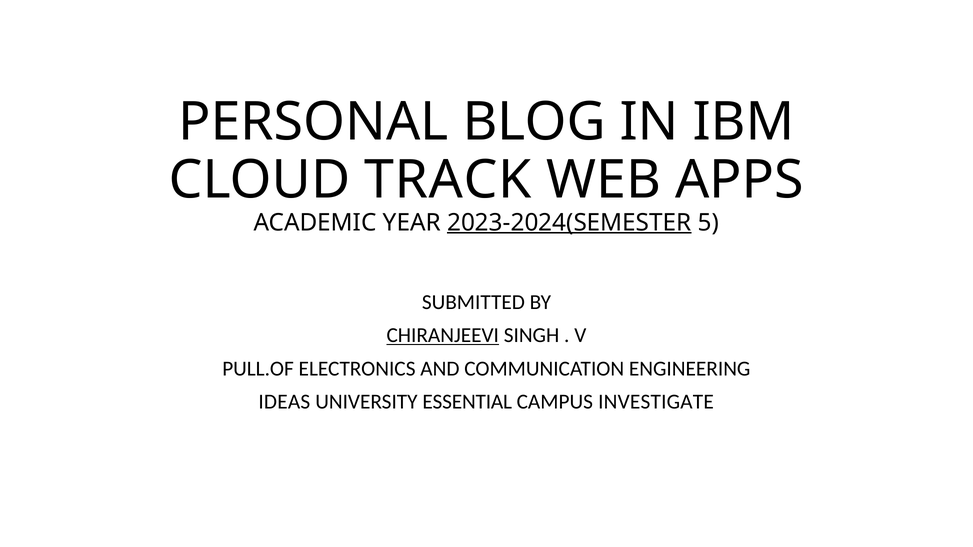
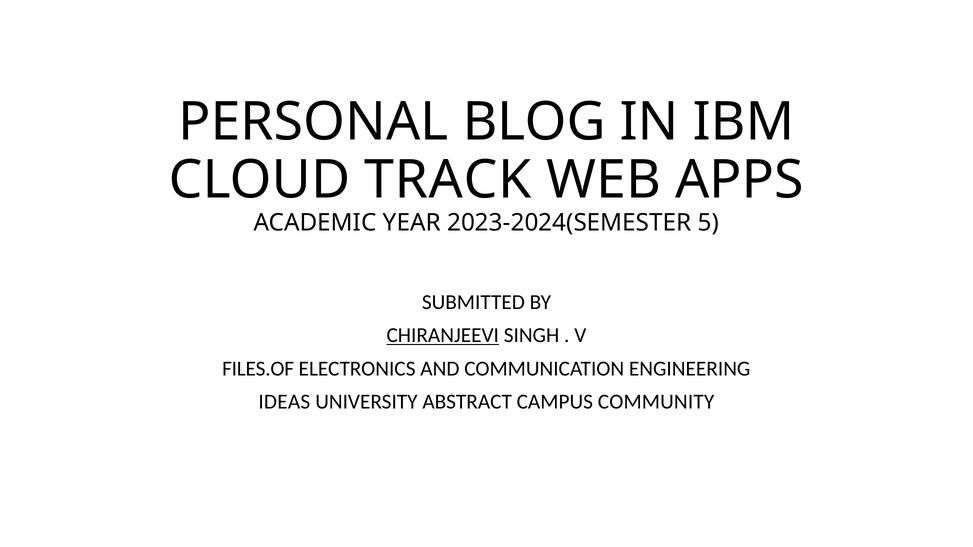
2023-2024(SEMESTER underline: present -> none (569, 223)
PULL.OF: PULL.OF -> FILES.OF (258, 369)
ESSENTIAL: ESSENTIAL -> ABSTRACT (467, 402)
INVESTIGATE: INVESTIGATE -> COMMUNITY (656, 402)
